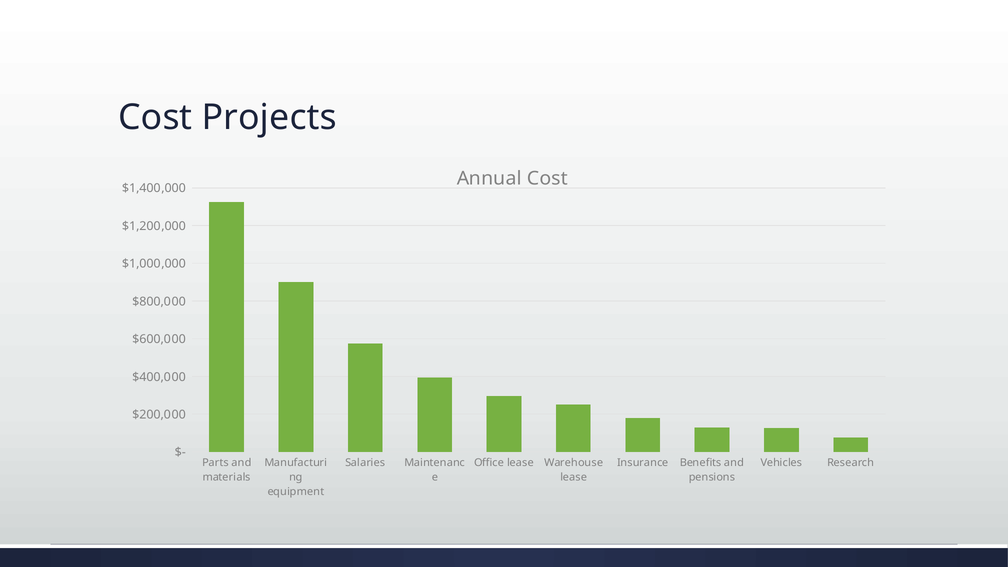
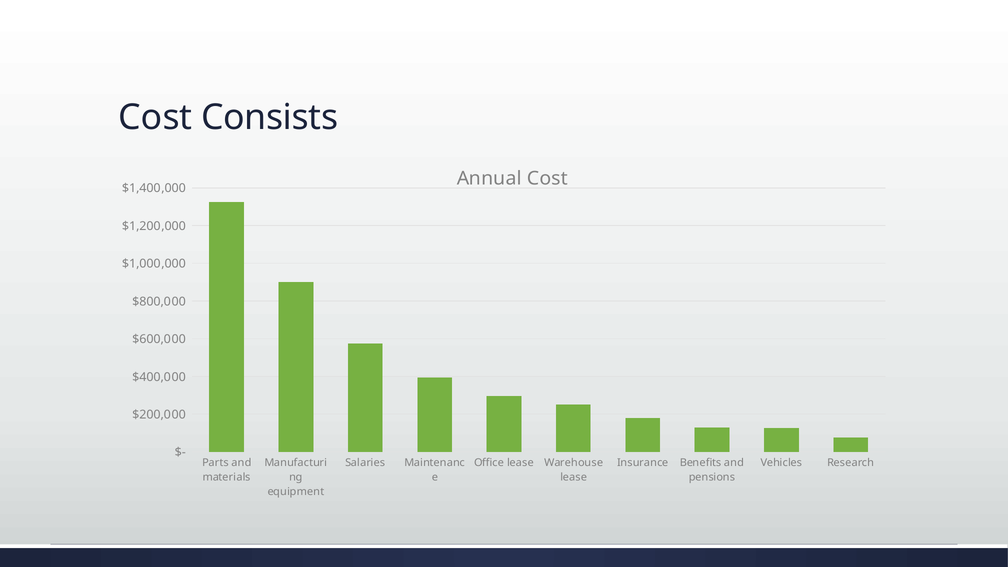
Projects: Projects -> Consists (270, 117)
